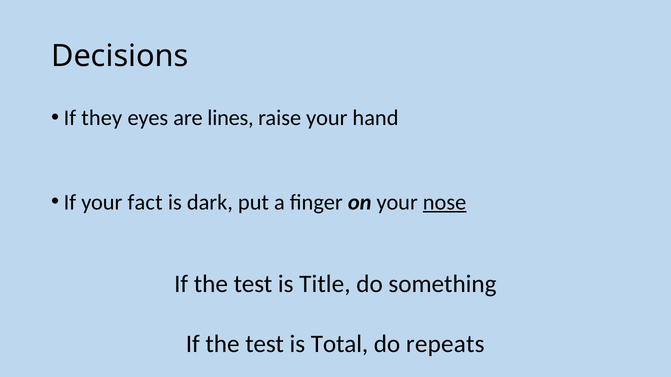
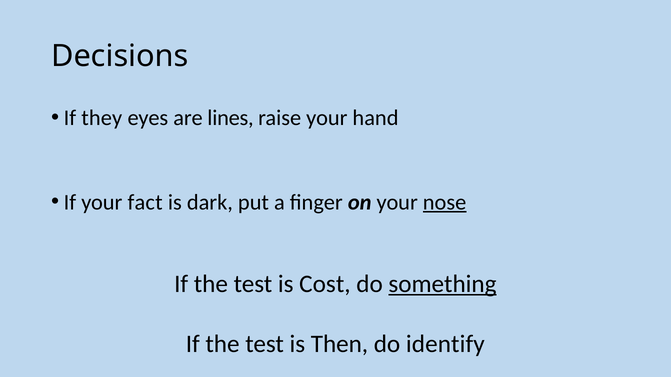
Title: Title -> Cost (325, 284)
something underline: none -> present (442, 284)
Total: Total -> Then (339, 345)
repeats: repeats -> identify (445, 345)
